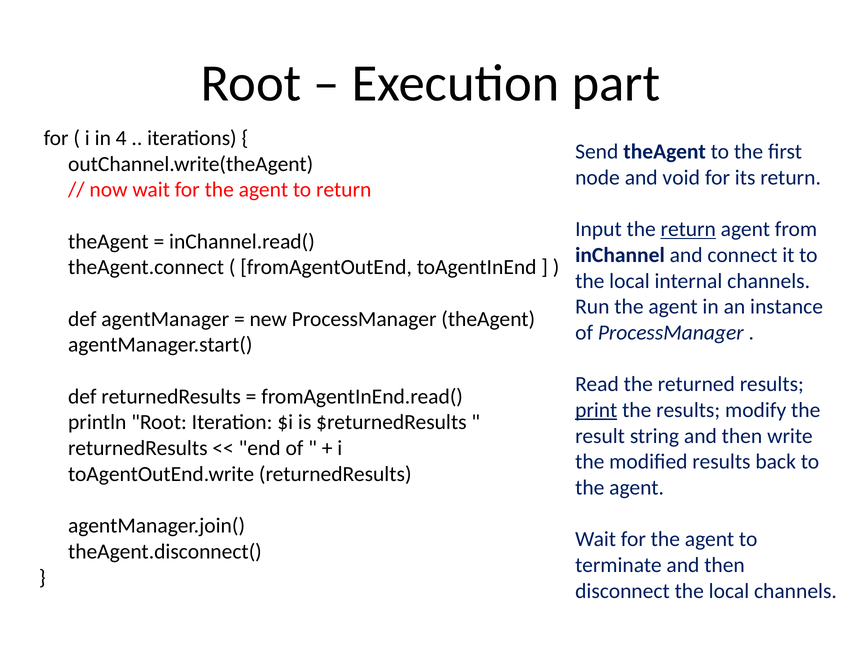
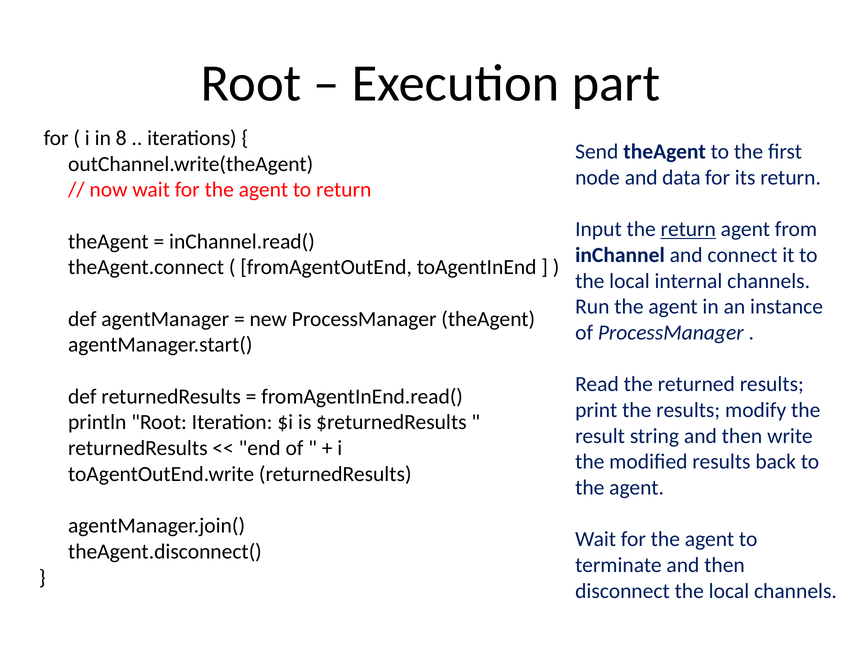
4: 4 -> 8 (121, 138)
void: void -> data (681, 178)
print underline: present -> none (596, 410)
